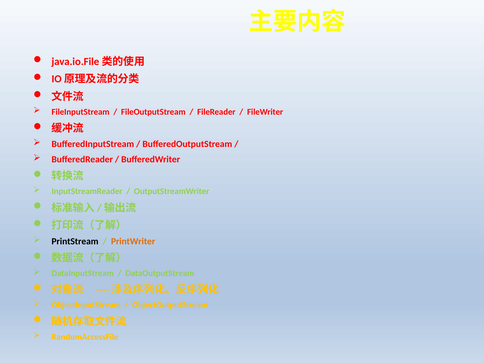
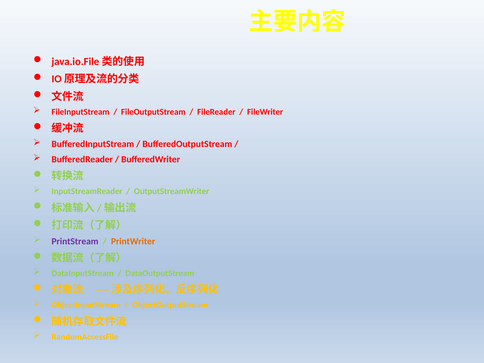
PrintStream colour: black -> purple (75, 241)
